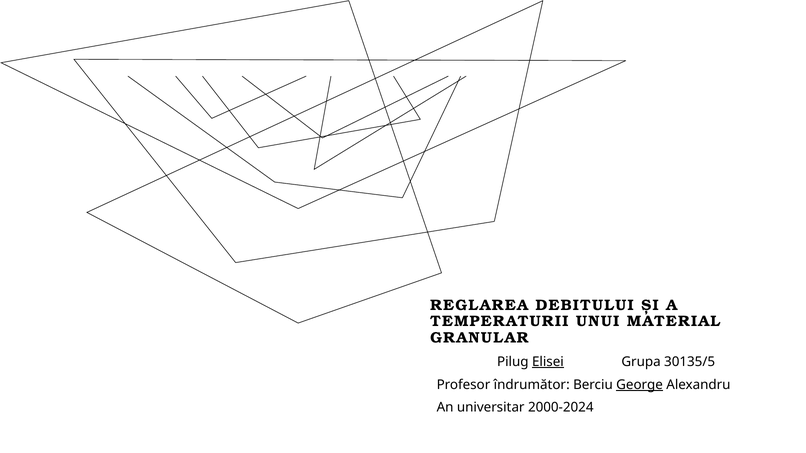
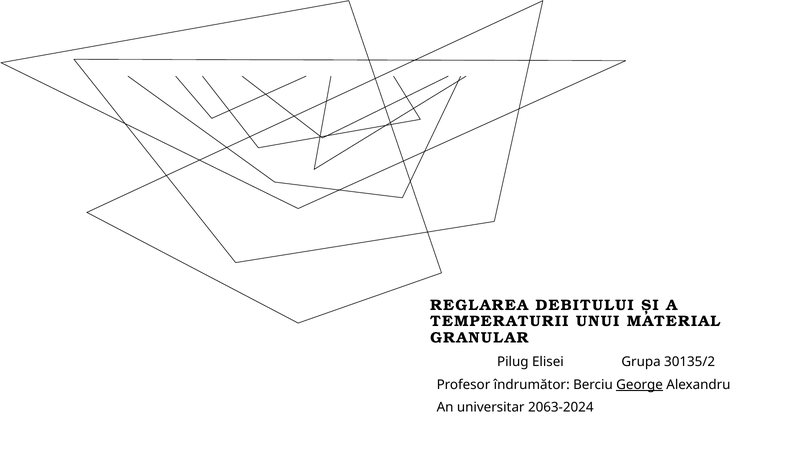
Elisei underline: present -> none (548, 362)
30135/5: 30135/5 -> 30135/2 (690, 362)
2000-2024: 2000-2024 -> 2063-2024 (561, 408)
